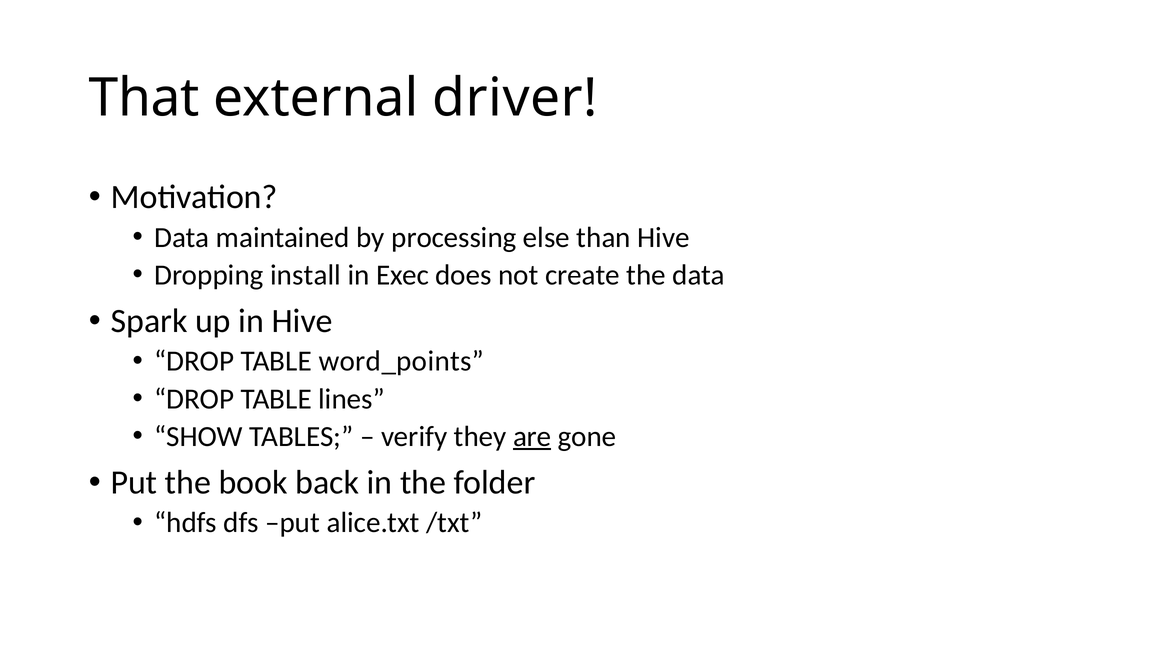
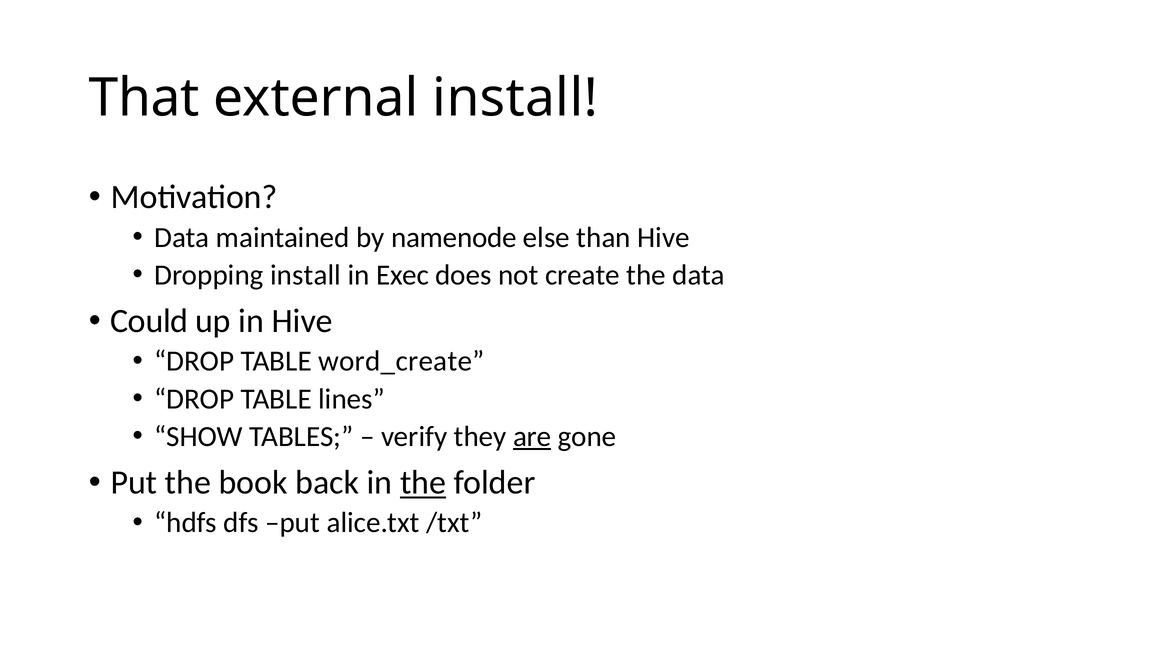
external driver: driver -> install (515, 98)
processing: processing -> namenode (454, 237)
Spark: Spark -> Could (149, 321)
word_points: word_points -> word_create (401, 361)
the underline: none -> present (423, 482)
